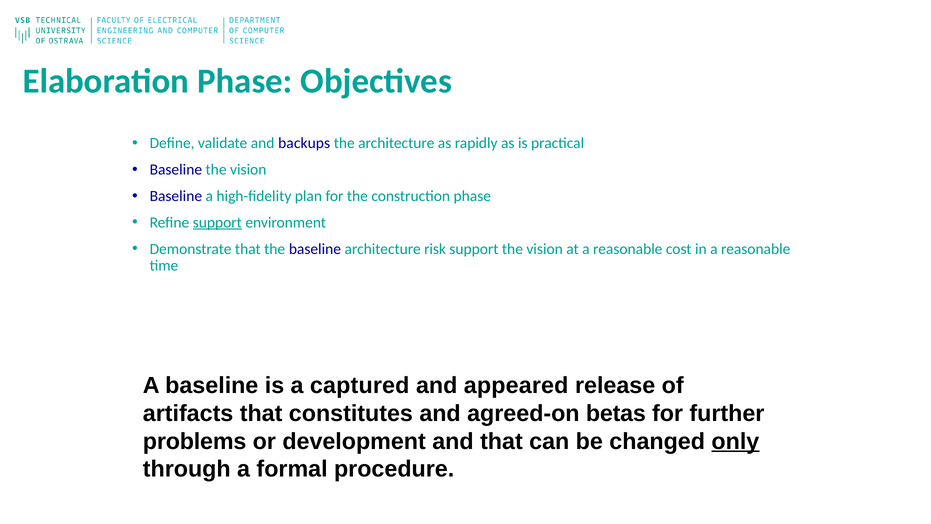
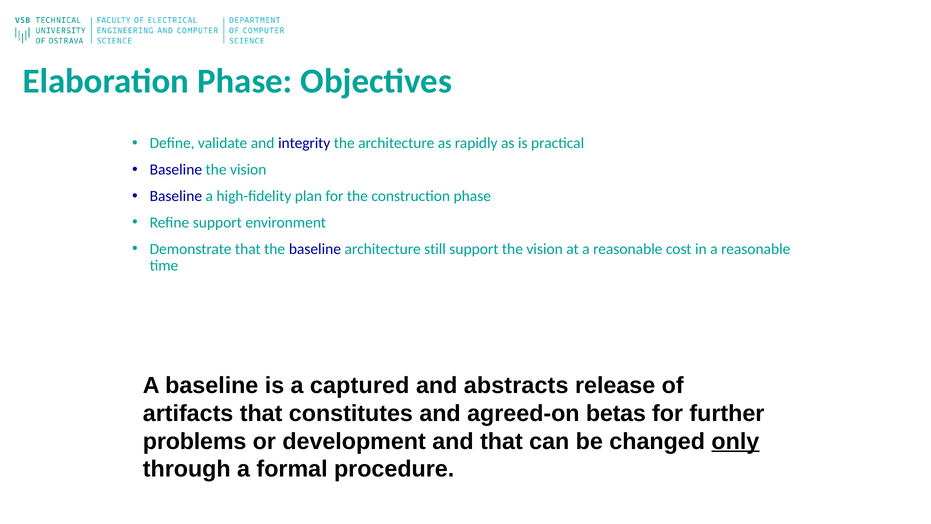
backups: backups -> integrity (304, 143)
support underline: present -> none (217, 222)
risk: risk -> still (435, 249)
appeared: appeared -> abstracts (516, 385)
